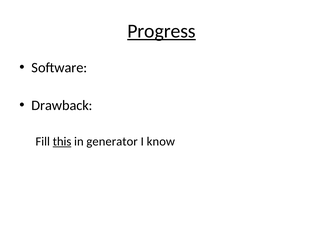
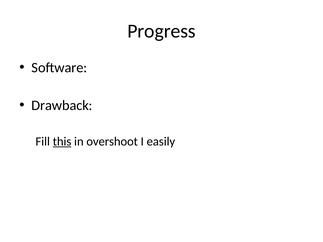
Progress underline: present -> none (162, 31)
generator: generator -> overshoot (112, 142)
know: know -> easily (161, 142)
